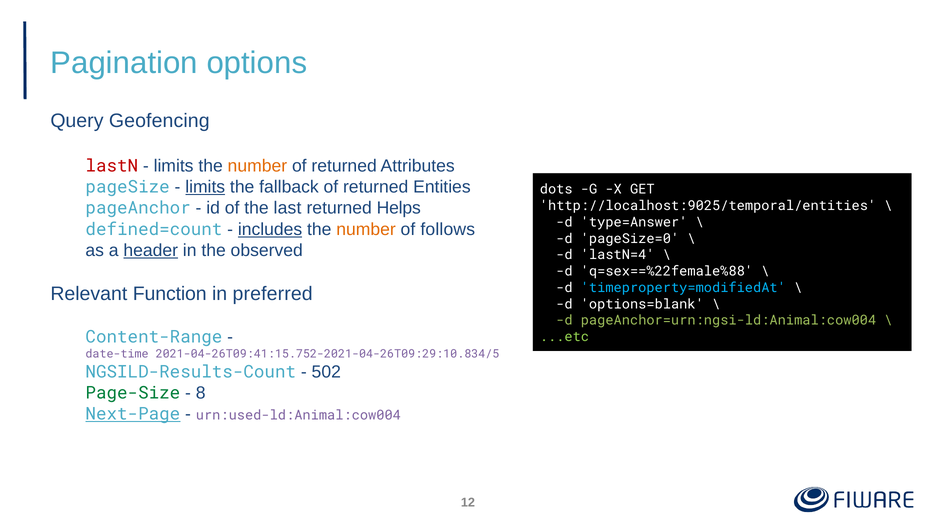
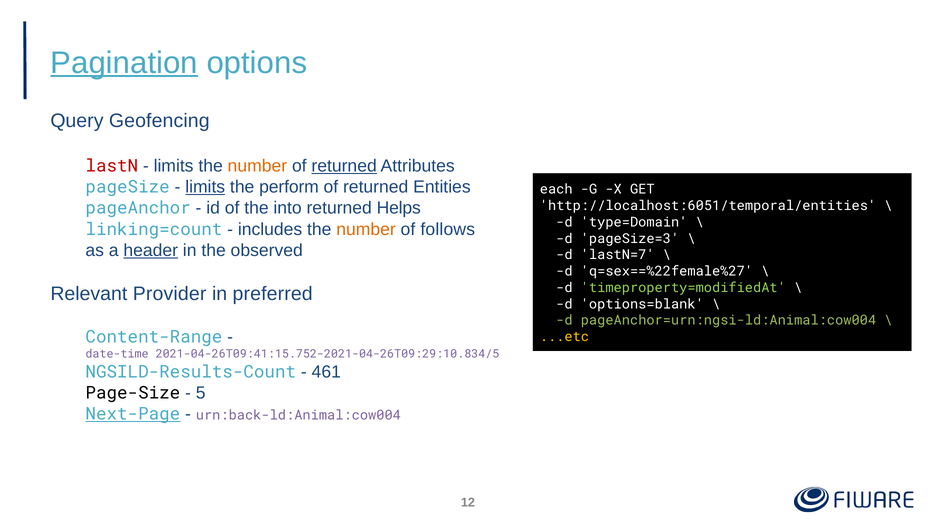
Pagination underline: none -> present (124, 63)
returned underline: none -> present (344, 166)
fallback: fallback -> perform (289, 187)
dots: dots -> each (556, 190)
http://localhost:9025/temporal/entities: http://localhost:9025/temporal/entities -> http://localhost:6051/temporal/entities (708, 206)
last: last -> into (288, 208)
type=Answer: type=Answer -> type=Domain (634, 222)
defined=count: defined=count -> linking=count (154, 229)
includes underline: present -> none (270, 229)
pageSize=0: pageSize=0 -> pageSize=3 (630, 239)
lastN=4: lastN=4 -> lastN=7 (618, 255)
q=sex==%22female%88: q=sex==%22female%88 -> q=sex==%22female%27 (667, 272)
timeproperty=modifiedAt colour: light blue -> light green (683, 288)
Function: Function -> Provider (170, 294)
...etc colour: light green -> yellow (564, 337)
502: 502 -> 461 (326, 372)
Page-Size colour: green -> black (133, 393)
8: 8 -> 5 (201, 393)
urn:used-ld:Animal:cow004: urn:used-ld:Animal:cow004 -> urn:back-ld:Animal:cow004 (298, 416)
